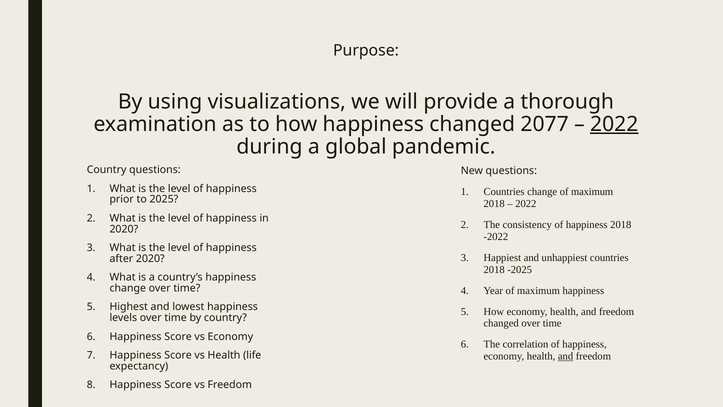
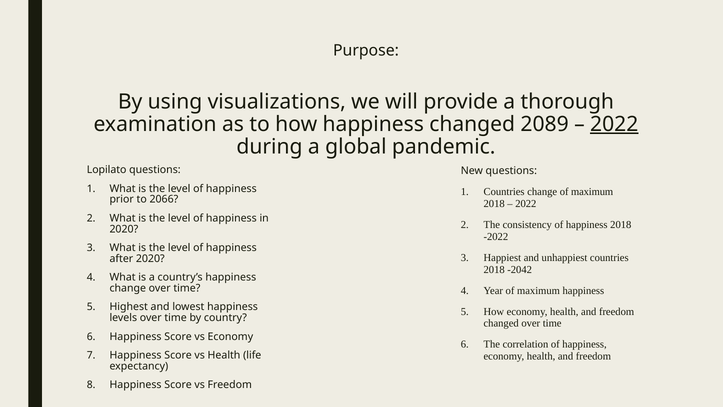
2077: 2077 -> 2089 (545, 124)
Country: Country -> Lopilato (107, 170)
2025: 2025 -> 2066 (164, 199)
-2025: -2025 -> -2042 (520, 269)
and underline: present -> none (566, 356)
